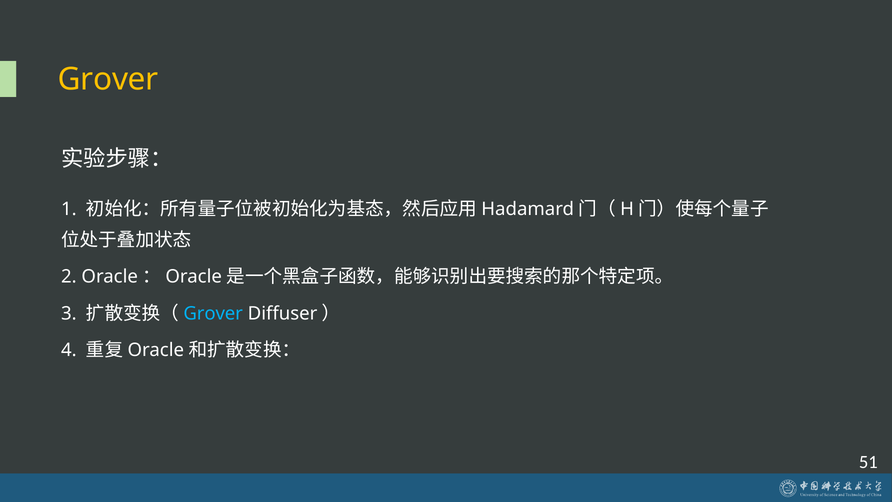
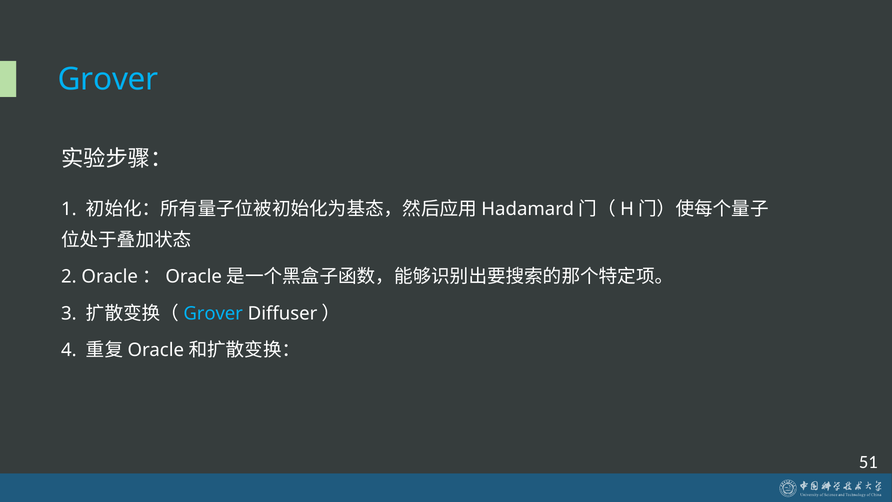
Grover colour: yellow -> light blue (108, 79)
